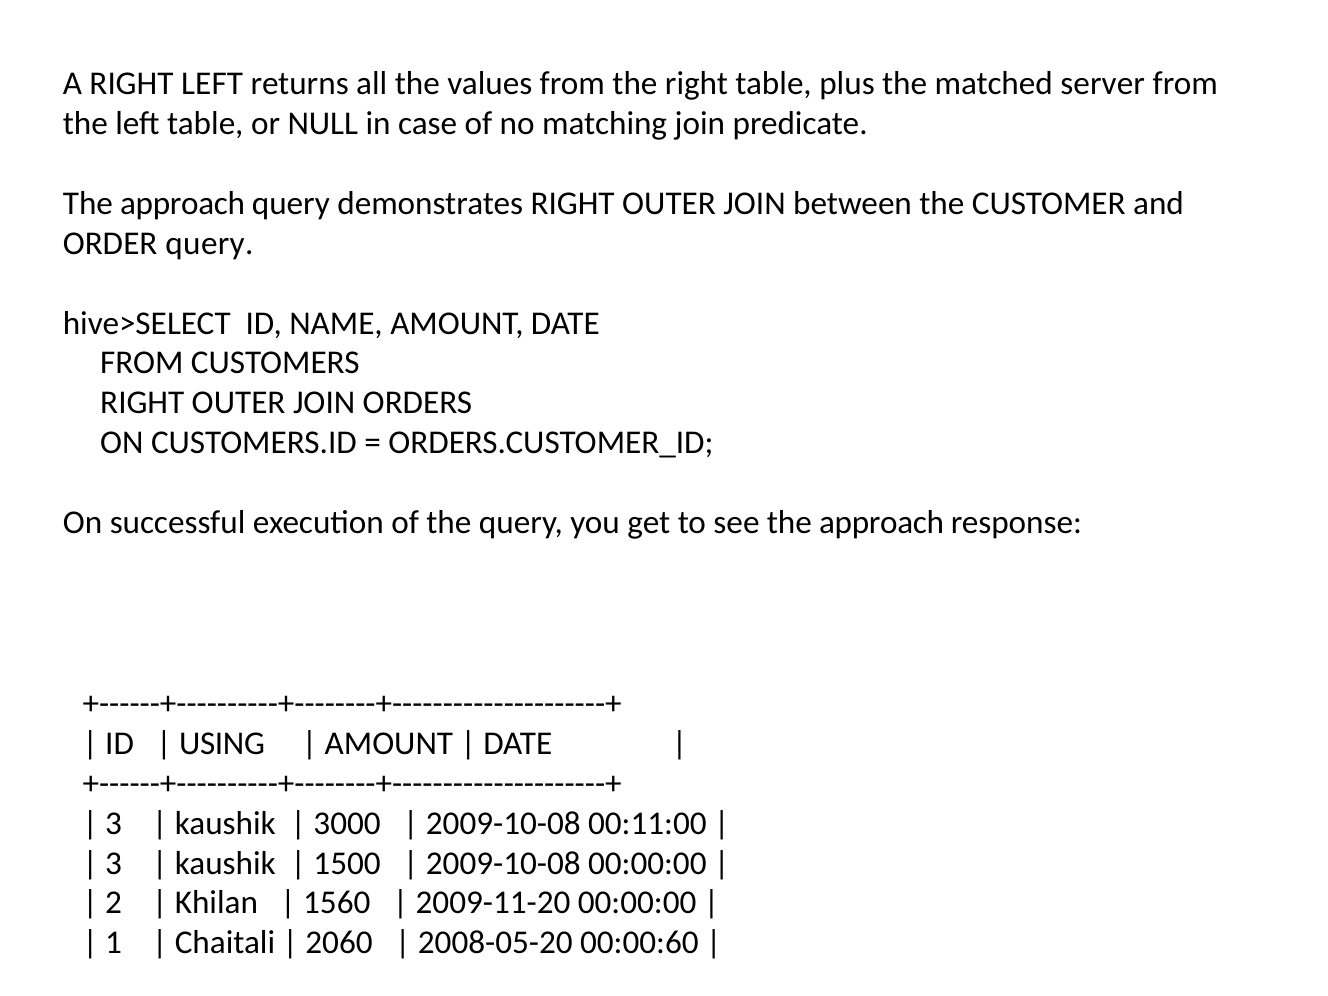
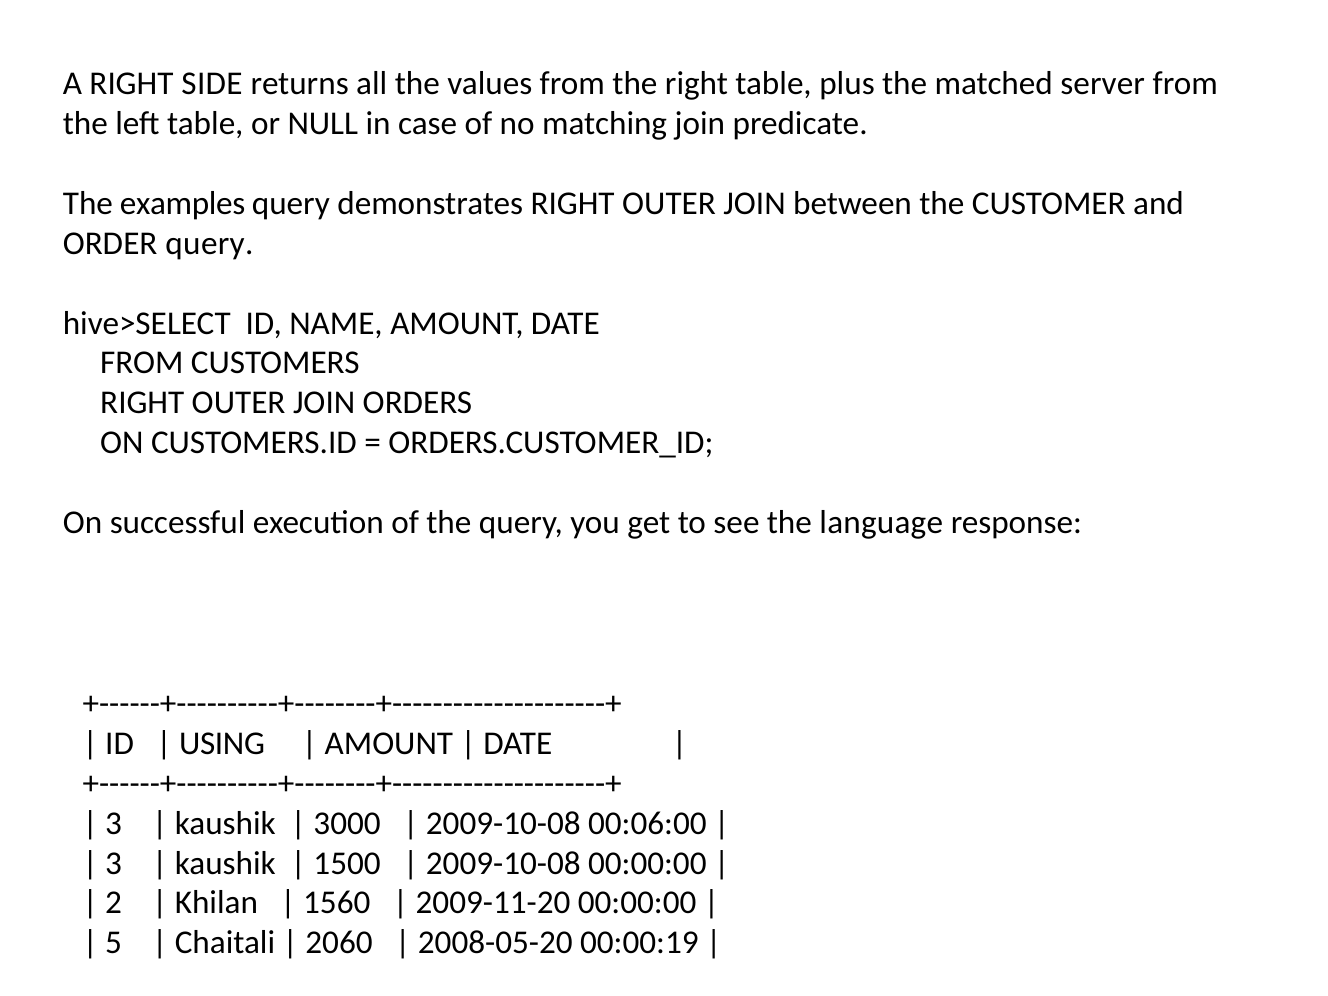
RIGHT LEFT: LEFT -> SIDE (212, 84)
approach: approach -> examples (183, 204)
see the approach: approach -> language (881, 522)
00:11:00: 00:11:00 -> 00:06:00 (647, 823)
1: 1 -> 5 (114, 943)
00:00:60: 00:00:60 -> 00:00:19 (639, 943)
